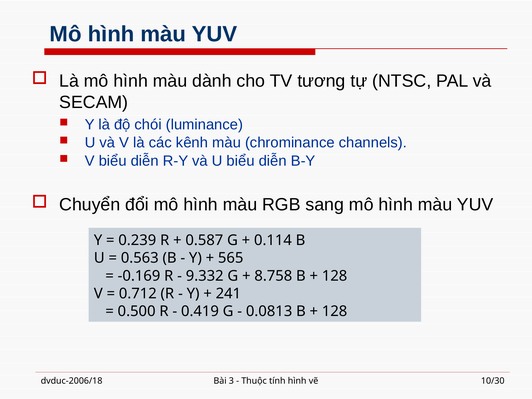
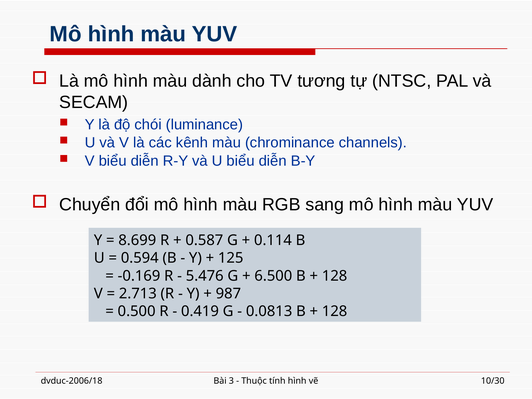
0.239: 0.239 -> 8.699 (137, 240)
0.563: 0.563 -> 0.594 (140, 258)
565: 565 -> 125 (231, 258)
9.332: 9.332 -> 5.476 (205, 276)
8.758: 8.758 -> 6.500 (273, 276)
0.712: 0.712 -> 2.713 (138, 294)
241: 241 -> 987 (228, 294)
